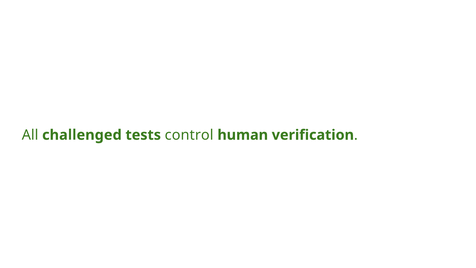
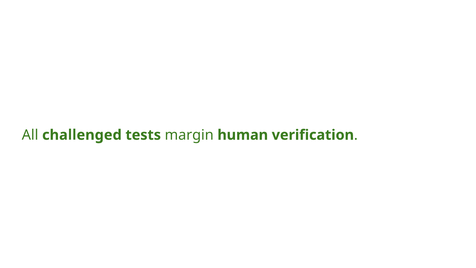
control: control -> margin (189, 135)
